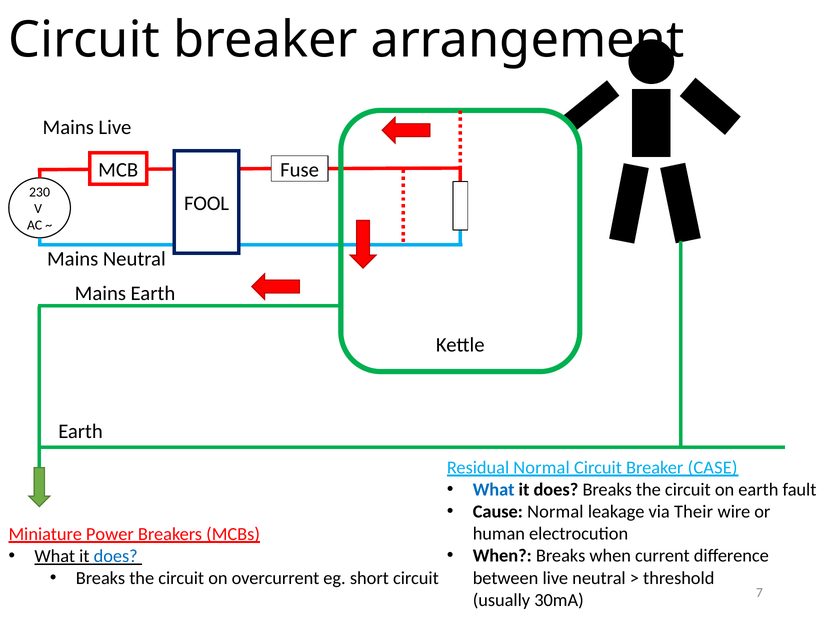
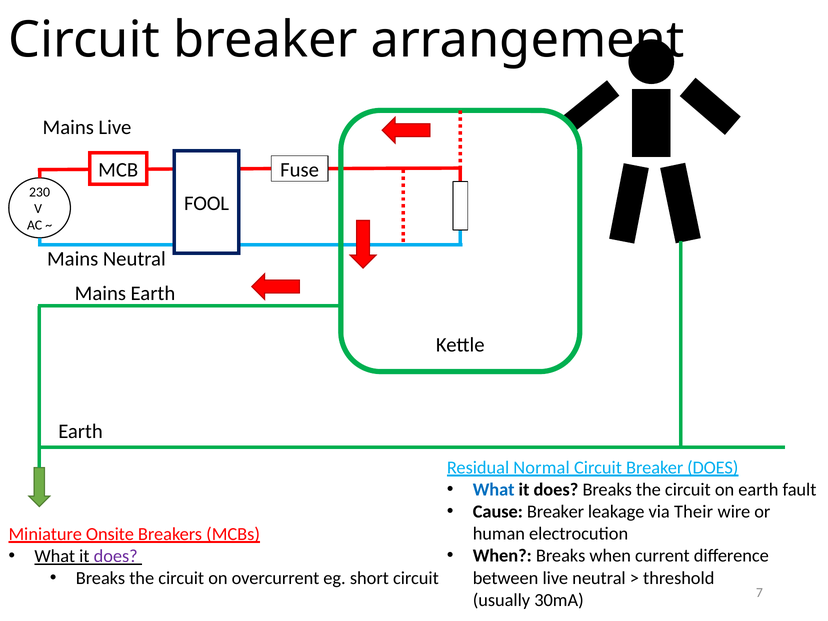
Breaker CASE: CASE -> DOES (713, 468)
Cause Normal: Normal -> Breaker (556, 512)
Power: Power -> Onsite (110, 534)
does colour: blue -> purple (116, 556)
